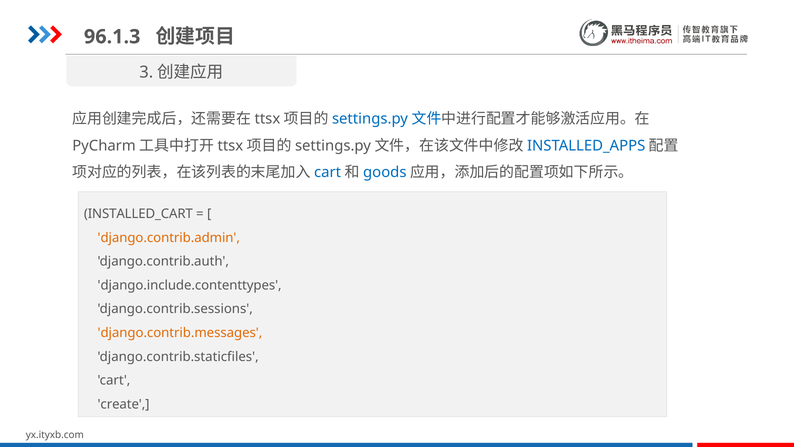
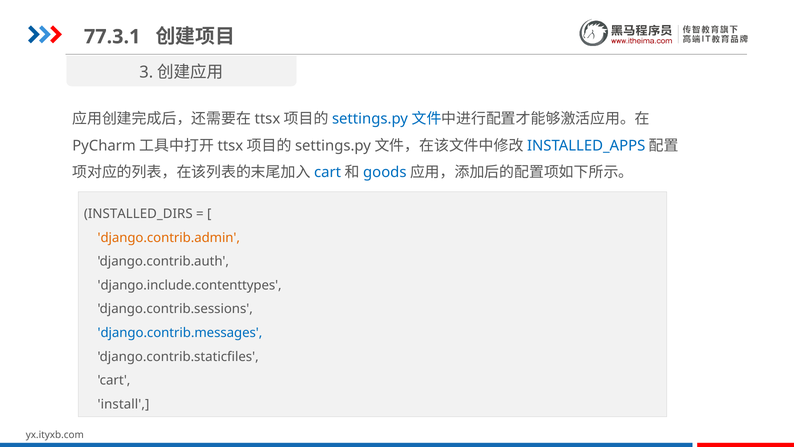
96.1.3: 96.1.3 -> 77.3.1 (112, 37)
INSTALLED_CART: INSTALLED_CART -> INSTALLED_DIRS (138, 214)
django.contrib.messages colour: orange -> blue (180, 333)
create: create -> install (123, 404)
